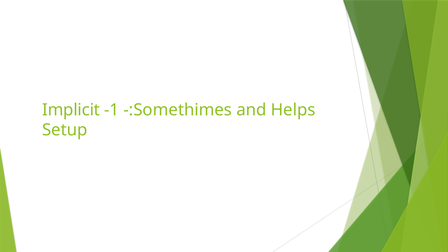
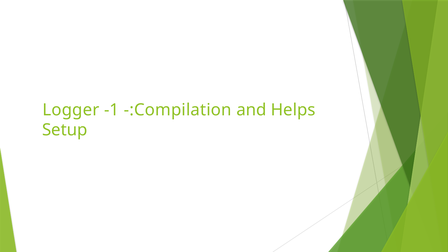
Implicit: Implicit -> Logger (71, 110)
-:Somethimes: -:Somethimes -> -:Compilation (178, 110)
